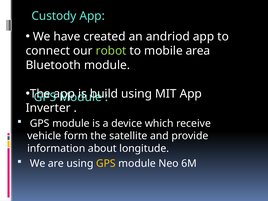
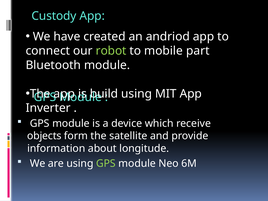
area: area -> part (198, 51)
vehicle: vehicle -> objects (44, 136)
GPS colour: yellow -> light green (106, 163)
